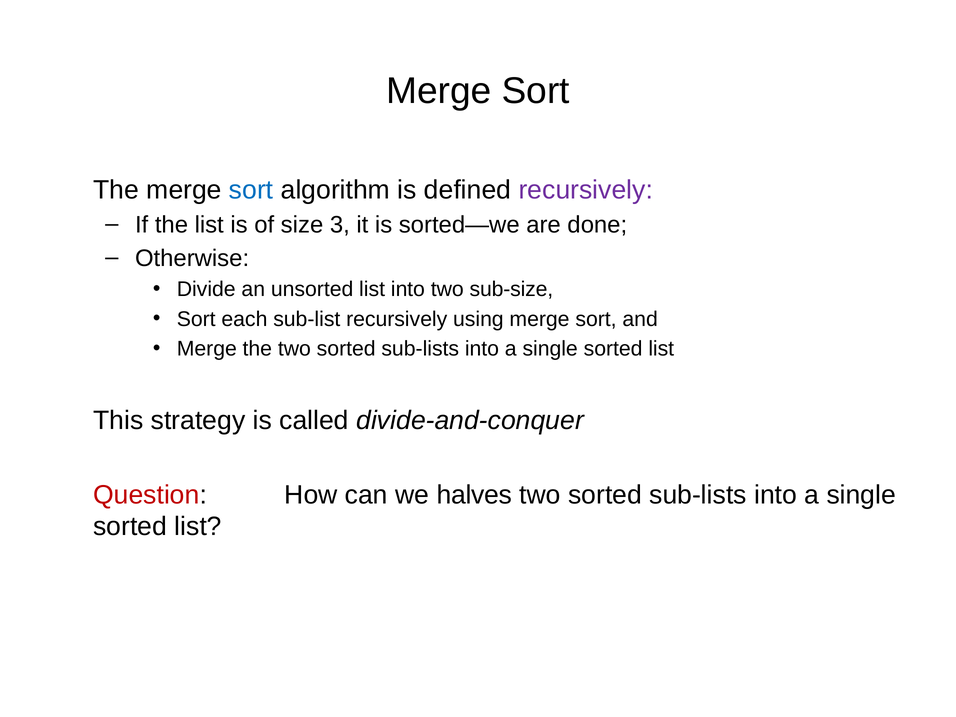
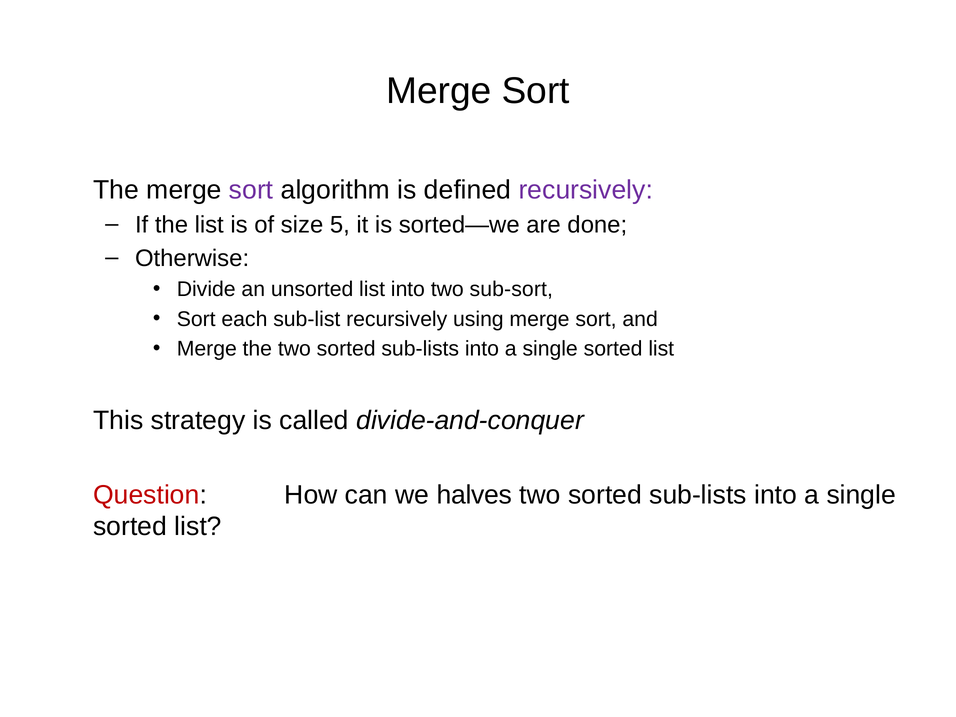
sort colour: blue -> purple (251, 190)
3: 3 -> 5 (340, 225)
sub-size: sub-size -> sub-sort (511, 289)
